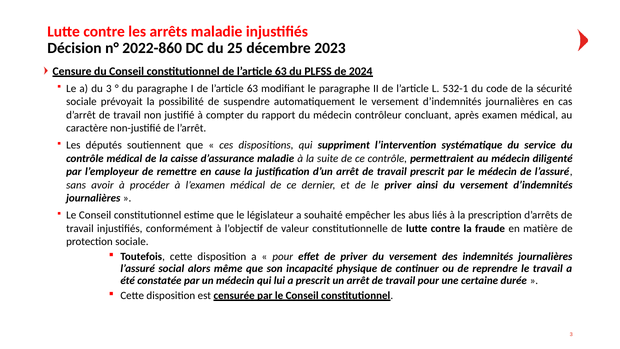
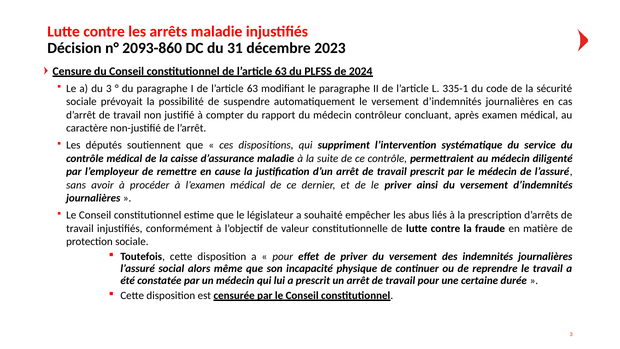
2022-860: 2022-860 -> 2093-860 (152, 48)
25: 25 -> 31 (235, 48)
532-1: 532-1 -> 335-1 (455, 89)
